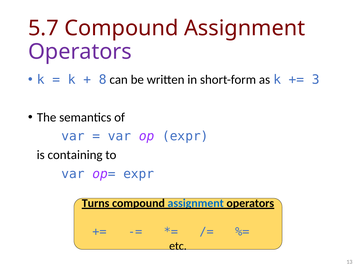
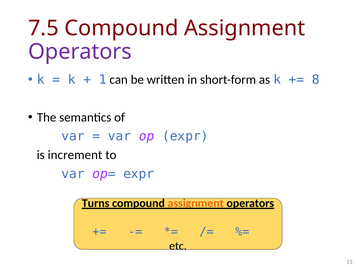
5.7: 5.7 -> 7.5 (43, 28)
8: 8 -> 1 (103, 80)
3: 3 -> 8 (316, 80)
containing: containing -> increment (75, 155)
assignment colour: blue -> orange (196, 203)
